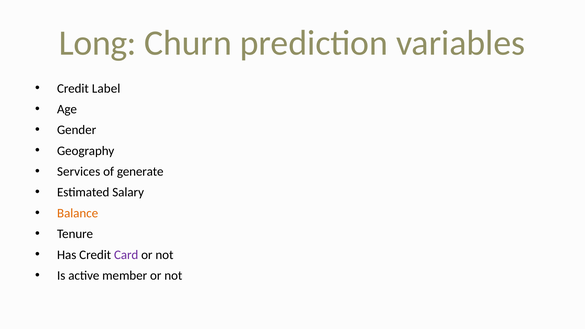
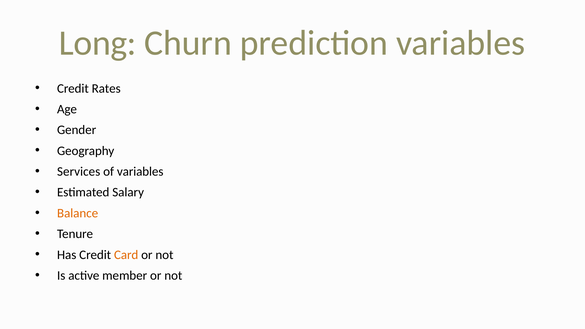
Label: Label -> Rates (106, 88)
of generate: generate -> variables (140, 172)
Card colour: purple -> orange (126, 255)
